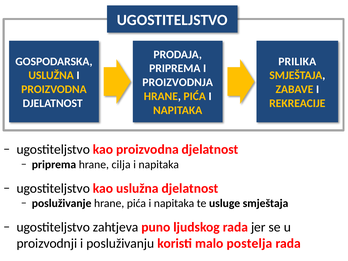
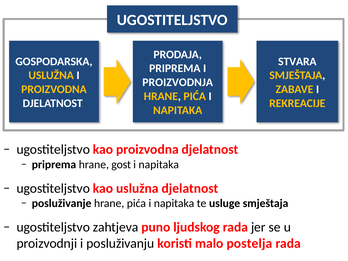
PRILIKA: PRILIKA -> STVARA (297, 61)
cilja: cilja -> gost (121, 164)
